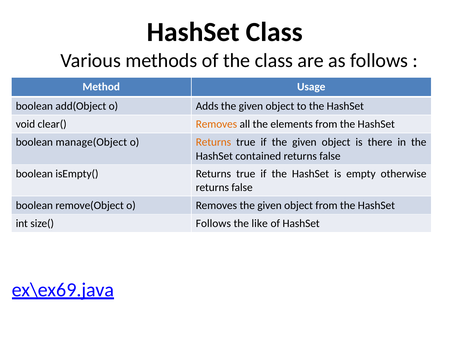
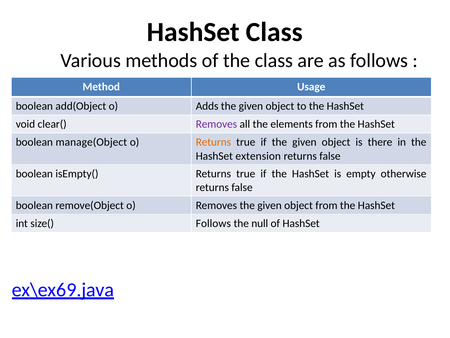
Removes colour: orange -> purple (216, 124)
contained: contained -> extension (258, 156)
like: like -> null (260, 223)
